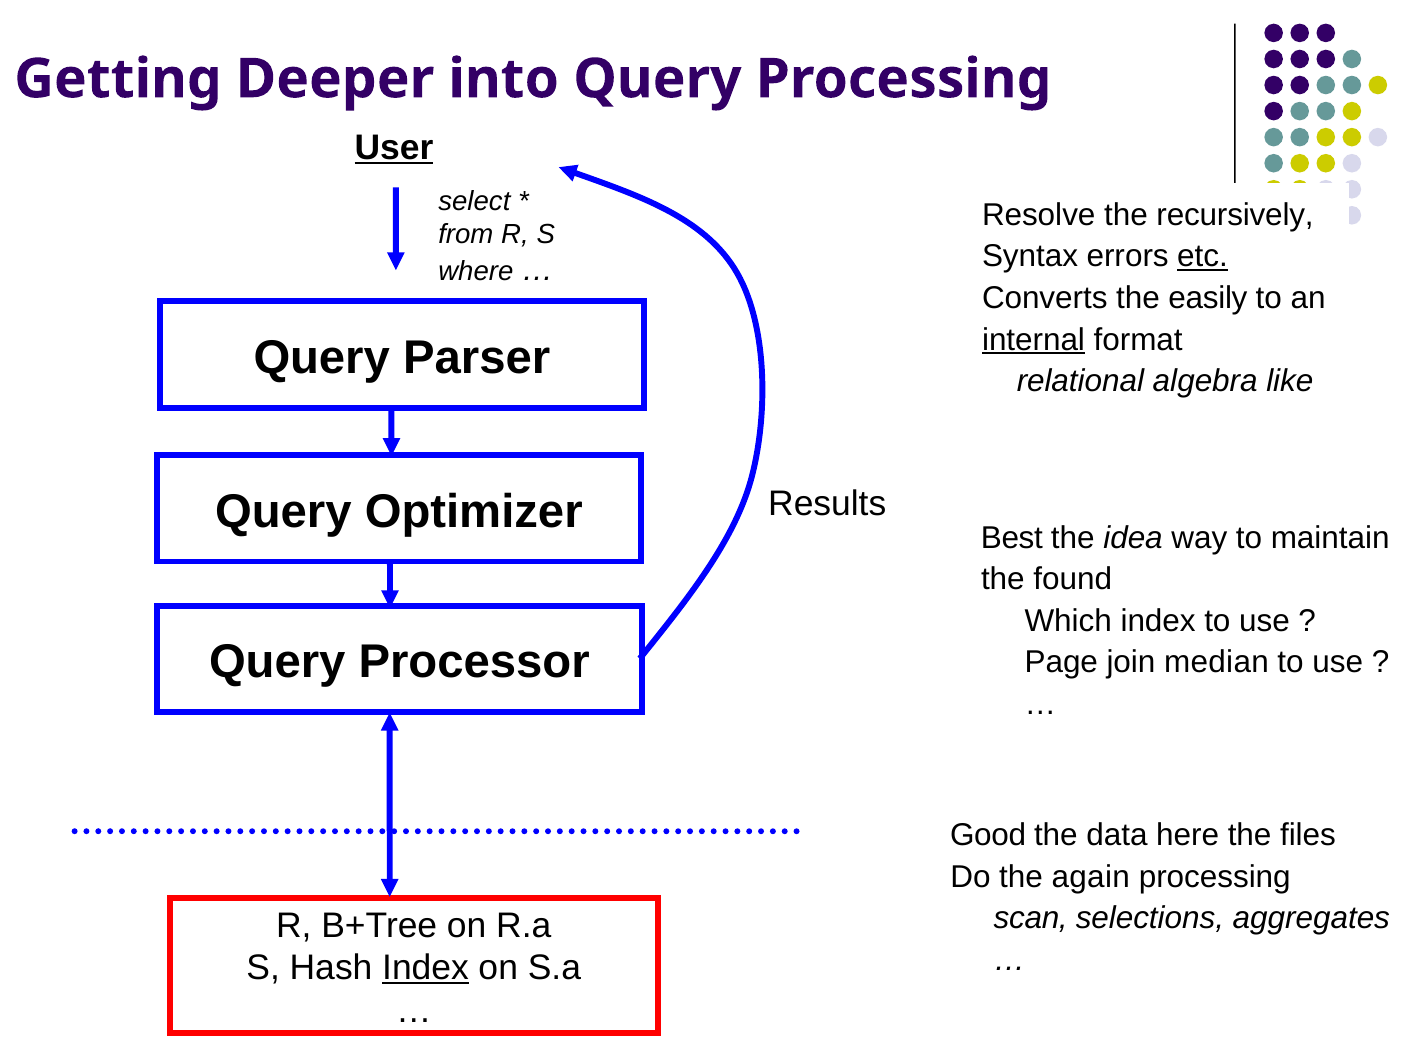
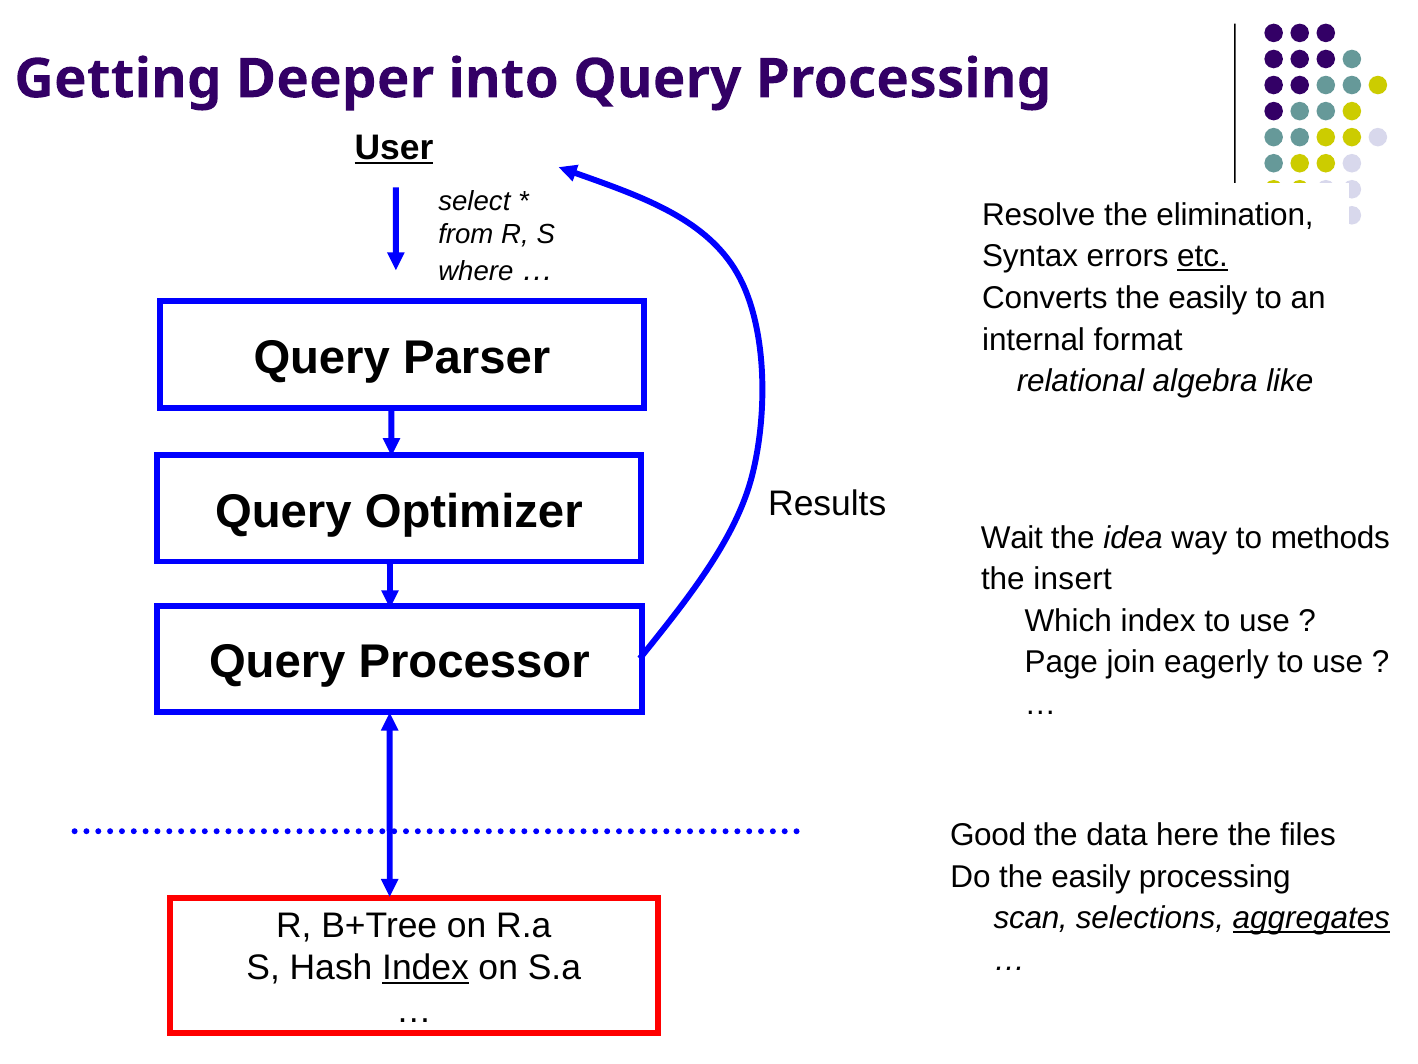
recursively: recursively -> elimination (1235, 215)
internal underline: present -> none (1034, 340)
Best: Best -> Wait (1012, 537)
maintain: maintain -> methods (1330, 537)
found: found -> insert (1073, 579)
median: median -> eagerly (1217, 662)
Do the again: again -> easily (1091, 876)
aggregates underline: none -> present (1311, 918)
